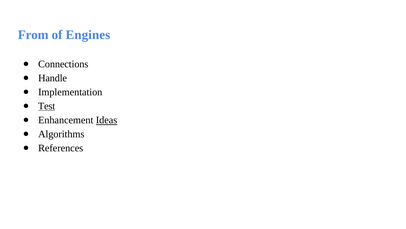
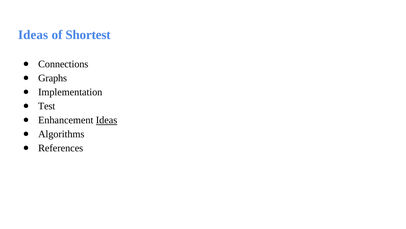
From: From -> Ideas (33, 35)
Engines: Engines -> Shortest (88, 35)
Handle: Handle -> Graphs (53, 78)
Test underline: present -> none (47, 106)
